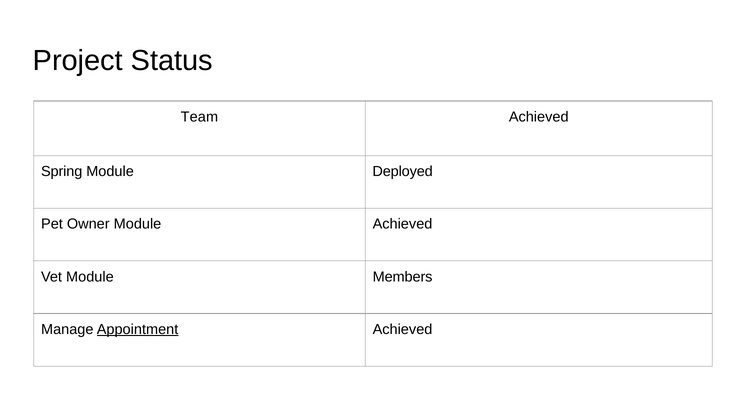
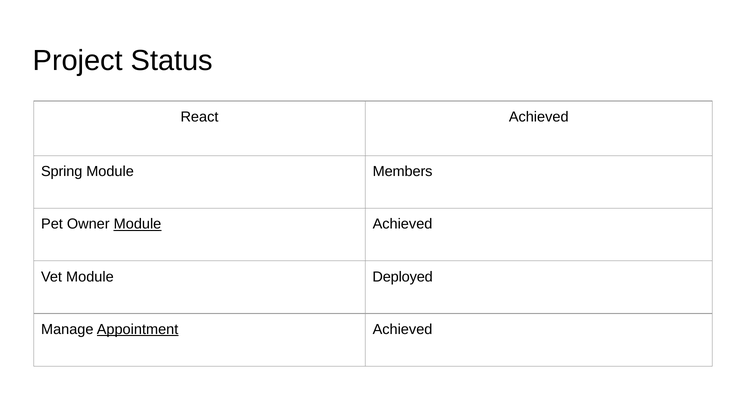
Team: Team -> React (199, 117)
Deployed: Deployed -> Members (403, 171)
Module underline: none -> present (138, 224)
Members: Members -> Deployed (403, 277)
